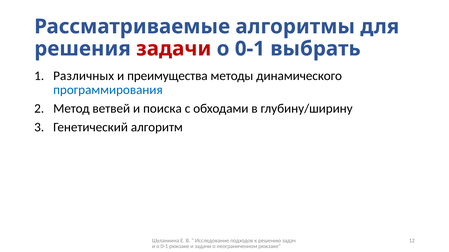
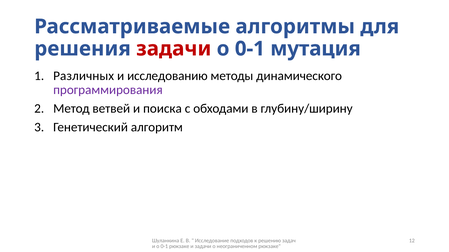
выбрать: выбрать -> мутация (316, 49)
преимущества: преимущества -> исследованию (167, 76)
программирования colour: blue -> purple (108, 90)
